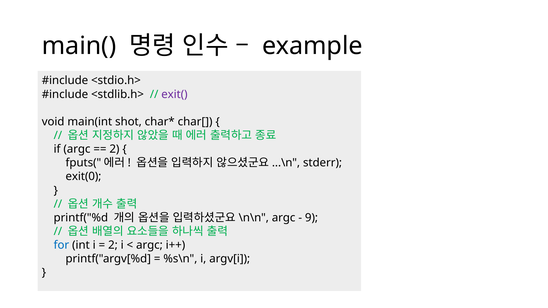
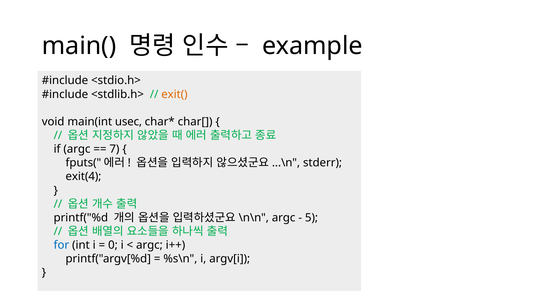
exit( colour: purple -> orange (174, 94)
shot: shot -> usec (129, 122)
2: 2 -> 7 (114, 149)
exit(0: exit(0 -> exit(4 (83, 177)
9: 9 -> 5 (312, 218)
2: 2 -> 0 (113, 245)
